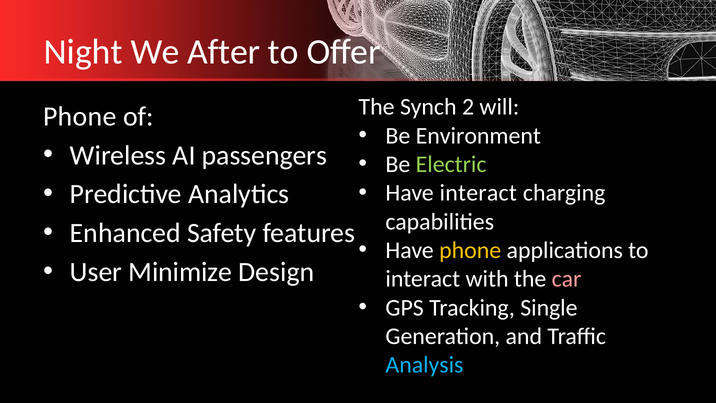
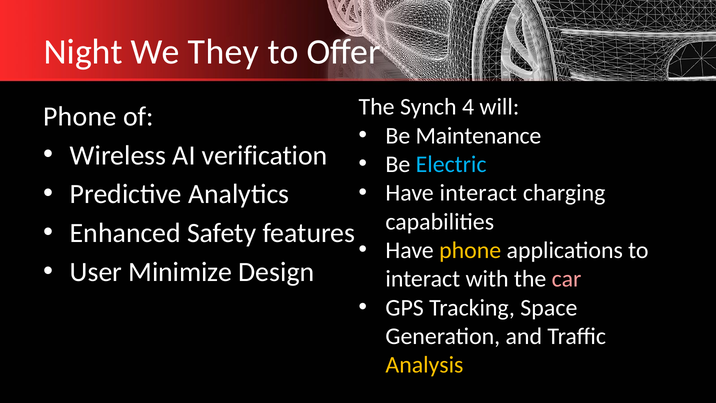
After: After -> They (223, 52)
2: 2 -> 4 (468, 107)
Environment: Environment -> Maintenance (478, 136)
passengers: passengers -> verification (264, 155)
Electric colour: light green -> light blue (451, 164)
Single: Single -> Space (549, 307)
Analysis colour: light blue -> yellow (424, 365)
